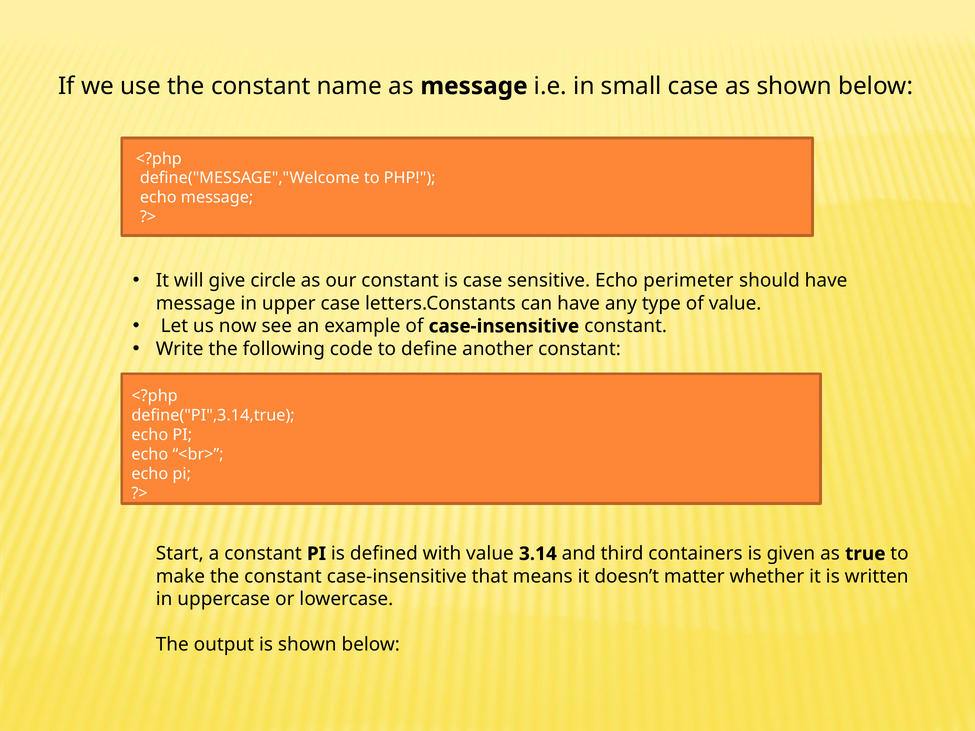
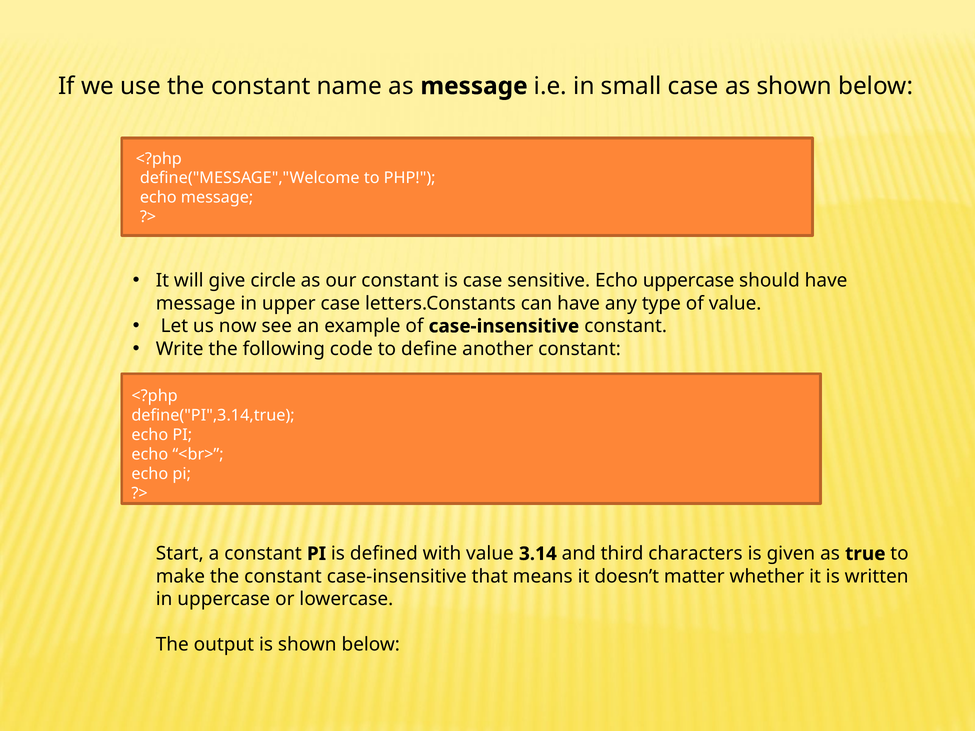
Echo perimeter: perimeter -> uppercase (689, 281)
containers: containers -> characters (695, 554)
